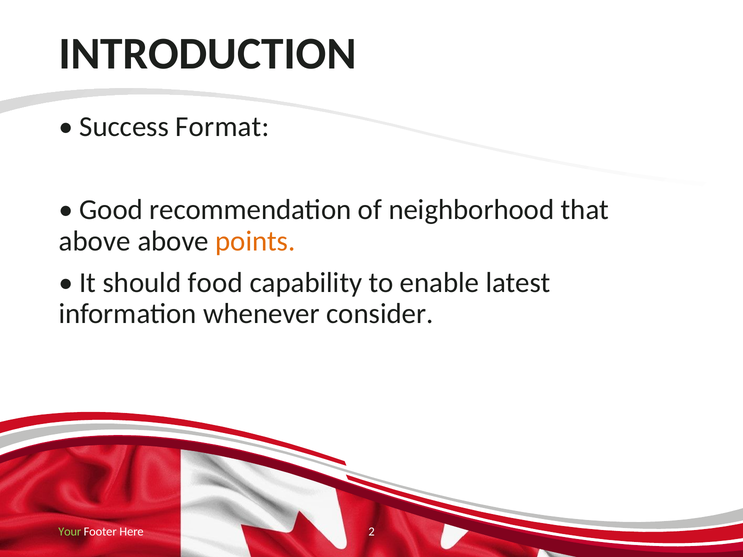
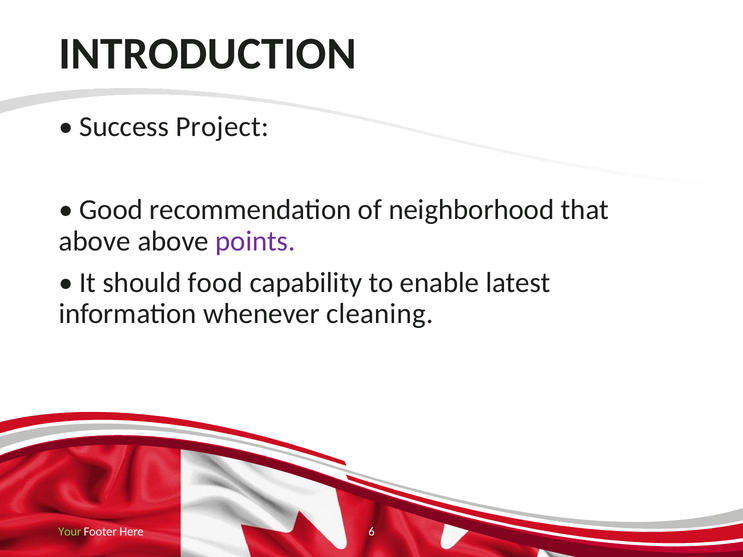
Format: Format -> Project (222, 127)
points colour: orange -> purple (255, 241)
consider: consider -> cleaning (380, 314)
2: 2 -> 6 (372, 532)
